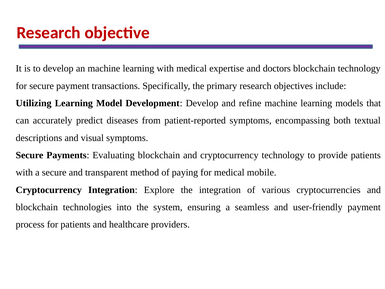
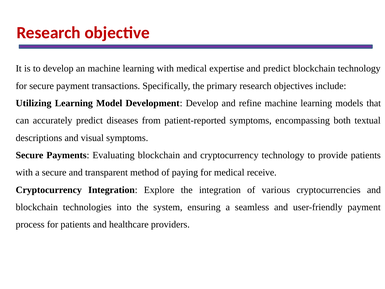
and doctors: doctors -> predict (277, 68)
mobile: mobile -> receive (262, 172)
